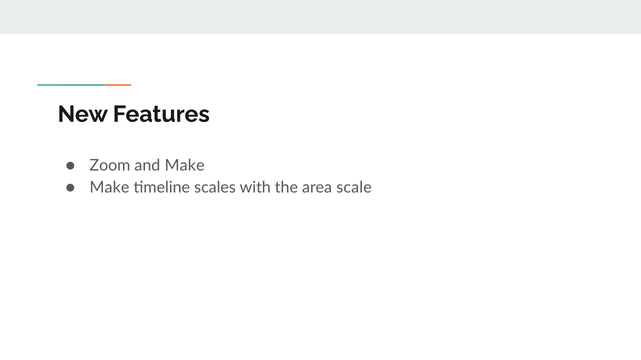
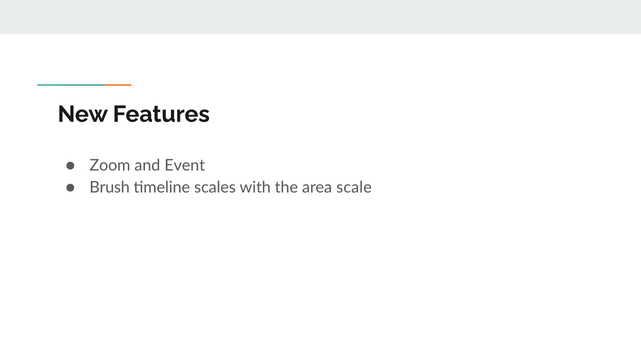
and Make: Make -> Event (185, 166)
Make: Make -> Brush (110, 188)
